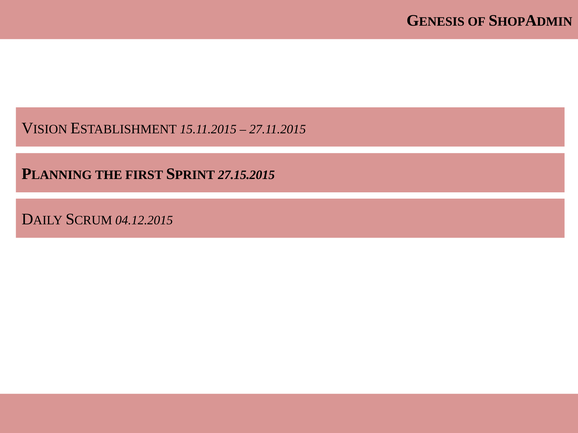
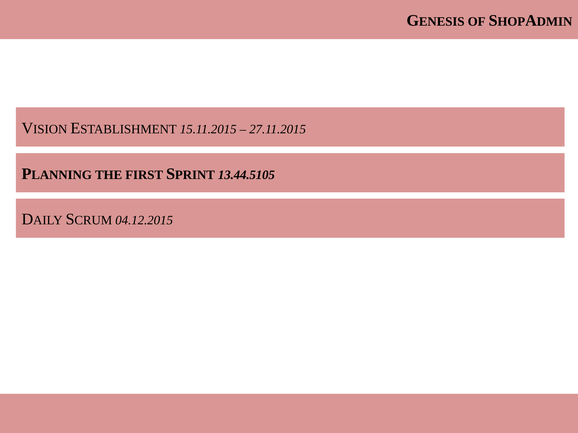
27.15.2015: 27.15.2015 -> 13.44.5105 (246, 175)
